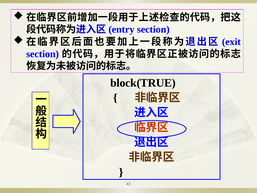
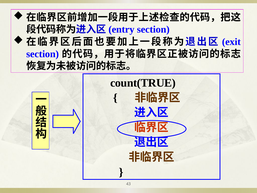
block(TRUE: block(TRUE -> count(TRUE (143, 83)
